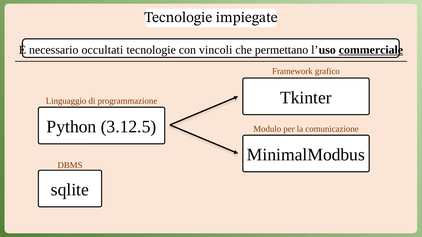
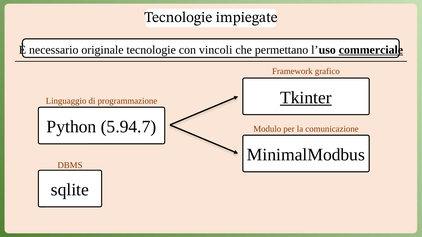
occultati: occultati -> originale (102, 50)
Tkinter underline: none -> present (306, 98)
3.12.5: 3.12.5 -> 5.94.7 (129, 127)
